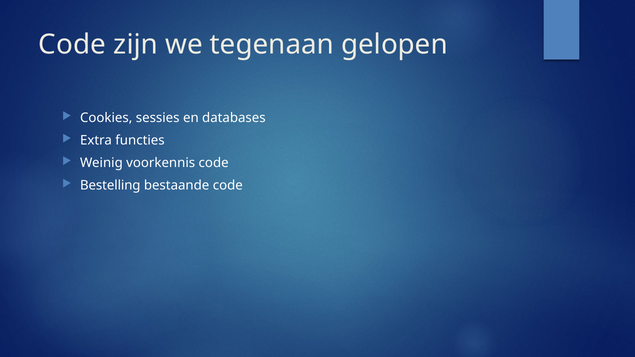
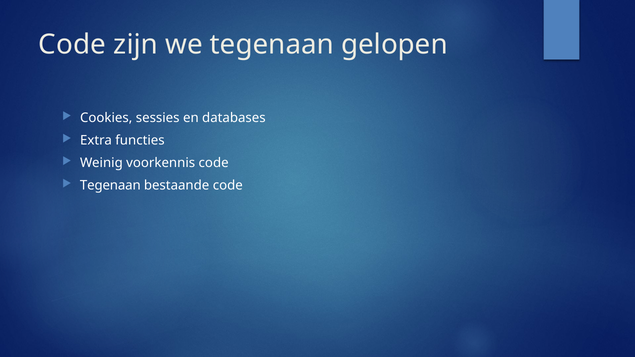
Bestelling: Bestelling -> Tegenaan (110, 186)
